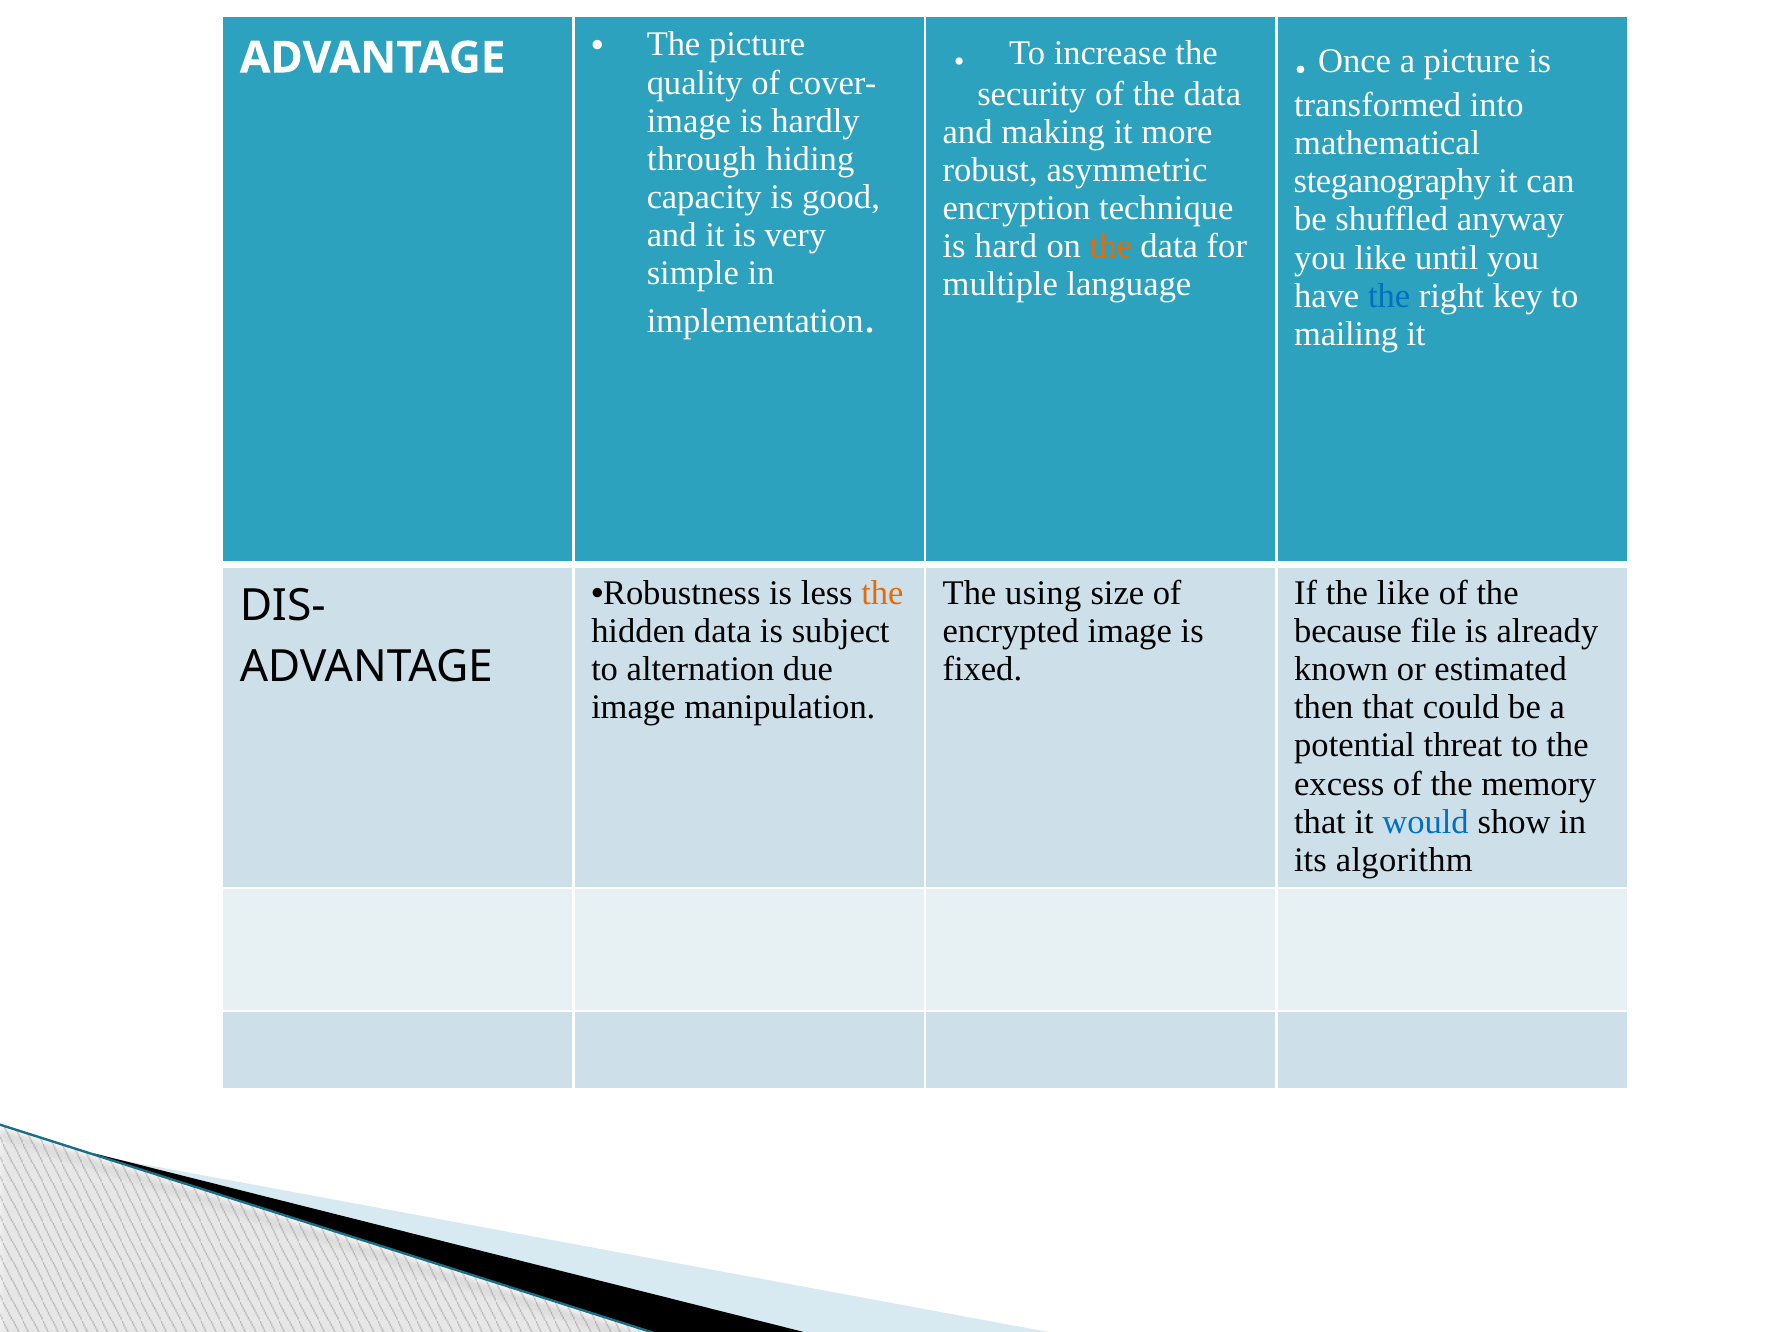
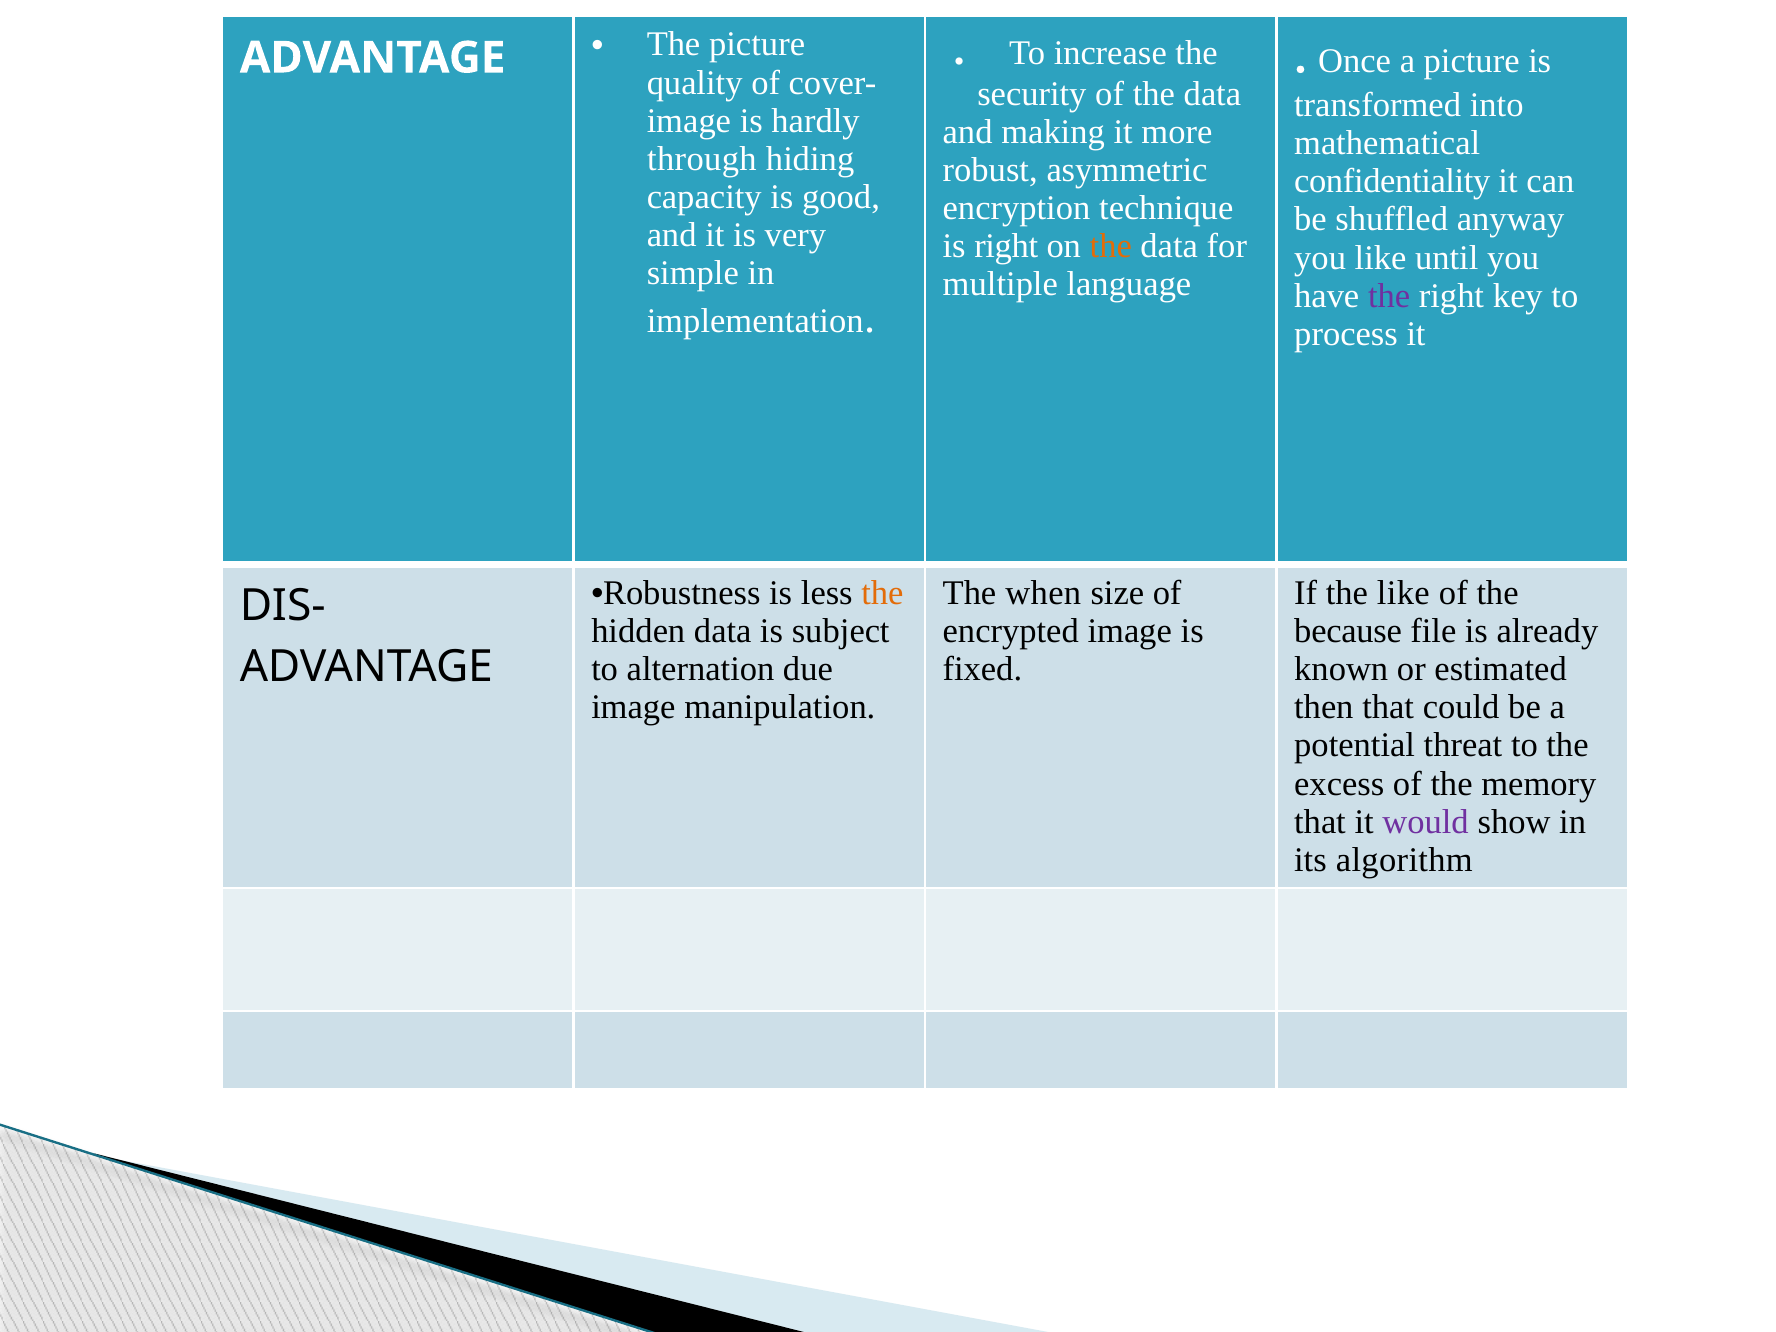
steganography: steganography -> confidentiality (1392, 181)
is hard: hard -> right (1006, 246)
the colour: blue -> purple (1389, 296)
mailing: mailing -> process (1346, 334)
using: using -> when (1043, 593)
would colour: blue -> purple (1426, 822)
